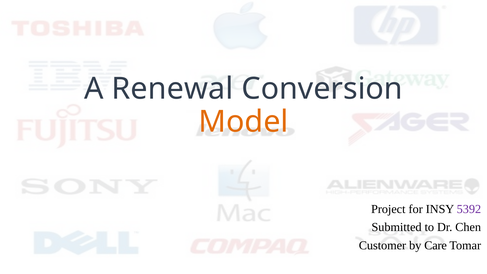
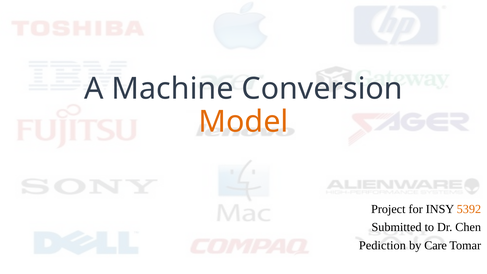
Renewal: Renewal -> Machine (173, 89)
5392 colour: purple -> orange (469, 209)
Customer: Customer -> Pediction (382, 245)
